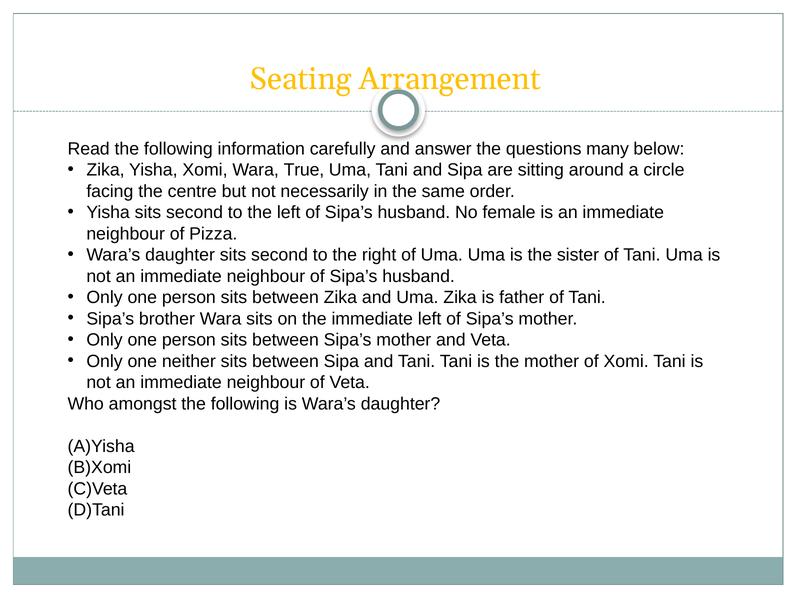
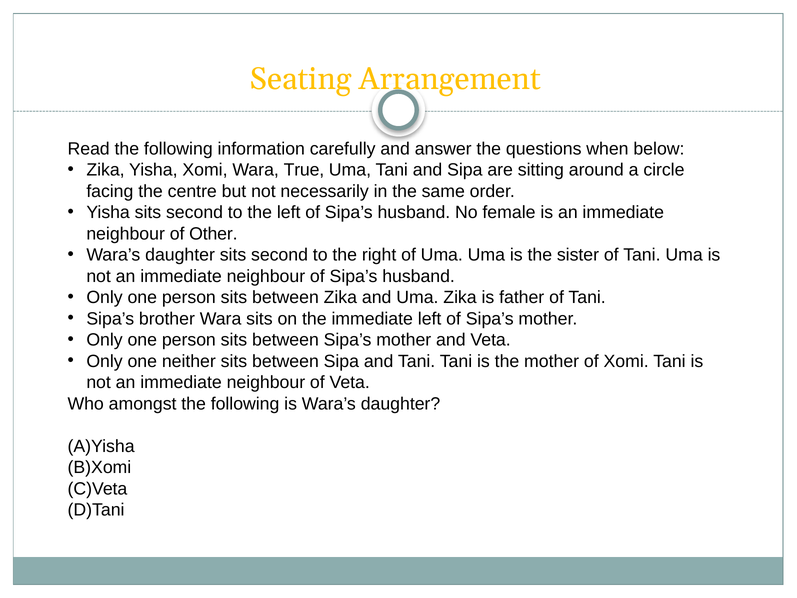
many: many -> when (607, 149)
Pizza: Pizza -> Other (213, 234)
